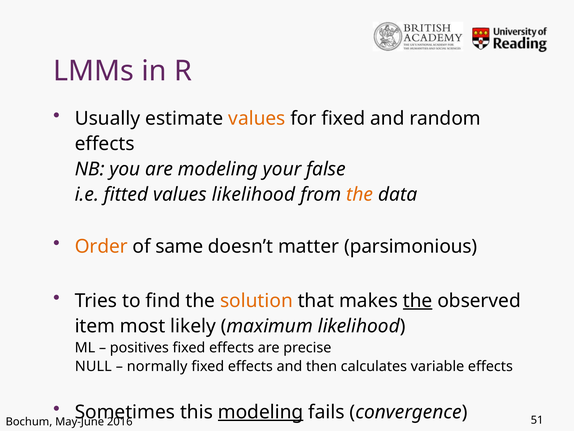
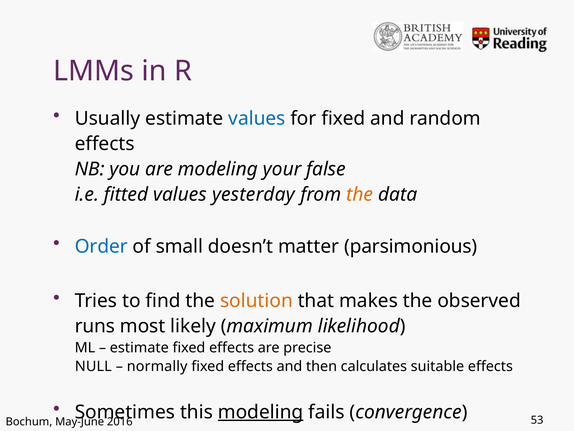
values colour: orange -> blue (257, 118)
values likelihood: likelihood -> yesterday (253, 194)
Order colour: orange -> blue (101, 246)
same: same -> small (179, 246)
the underline: present -> none (418, 300)
item: item -> runs (95, 326)
positives: positives -> estimate (139, 347)
variable: variable -> suitable (437, 366)
51: 51 -> 53 (537, 420)
